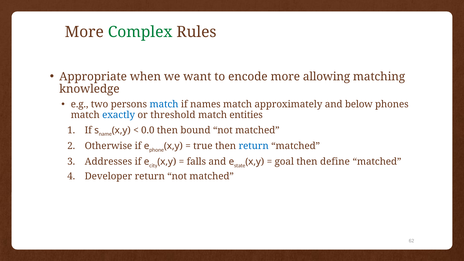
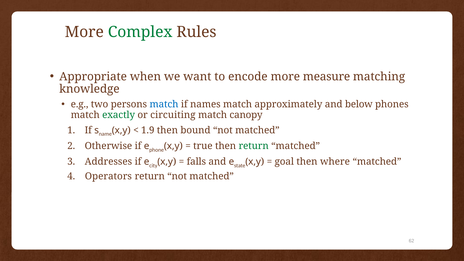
allowing: allowing -> measure (327, 77)
exactly colour: blue -> green (119, 115)
threshold: threshold -> circuiting (173, 115)
entities: entities -> canopy (246, 115)
0.0: 0.0 -> 1.9 (148, 130)
return colour: blue -> green (254, 146)
define: define -> where (335, 162)
Developer: Developer -> Operators (108, 176)
